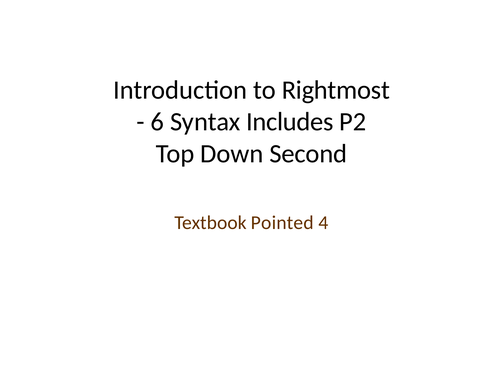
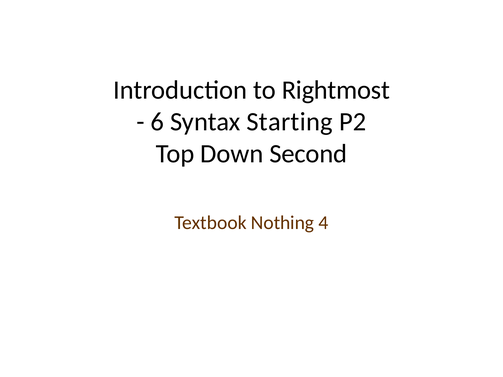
Includes: Includes -> Starting (290, 122)
Pointed: Pointed -> Nothing (282, 223)
